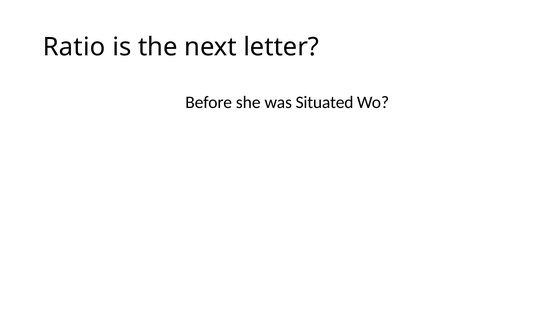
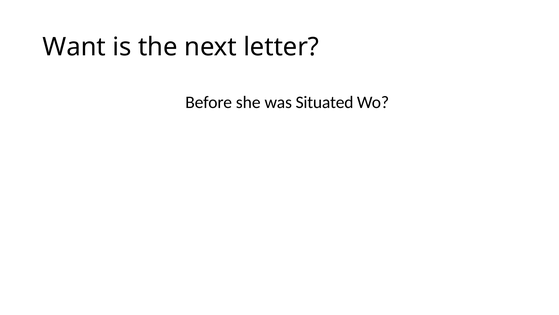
Ratio: Ratio -> Want (74, 47)
